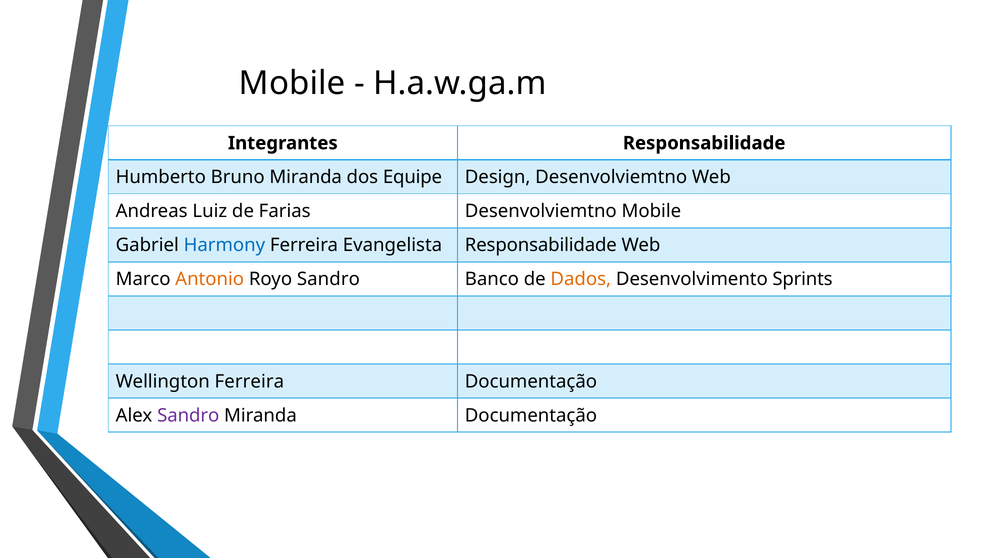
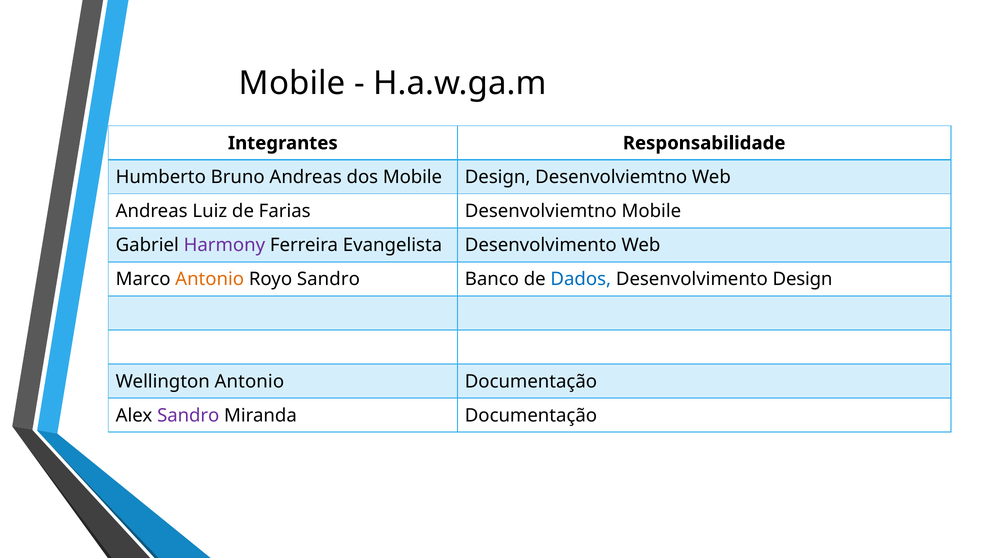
Bruno Miranda: Miranda -> Andreas (306, 177)
dos Equipe: Equipe -> Mobile (412, 177)
Harmony colour: blue -> purple (224, 245)
Evangelista Responsabilidade: Responsabilidade -> Desenvolvimento (541, 245)
Dados colour: orange -> blue (581, 279)
Desenvolvimento Sprints: Sprints -> Design (803, 279)
Wellington Ferreira: Ferreira -> Antonio (249, 381)
